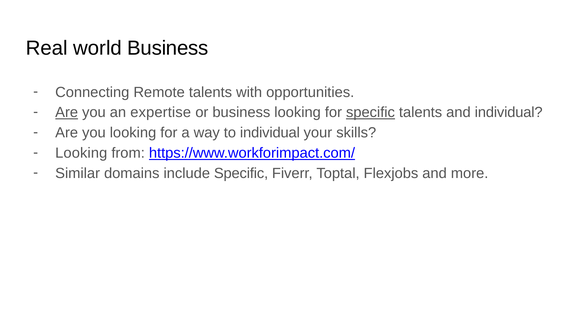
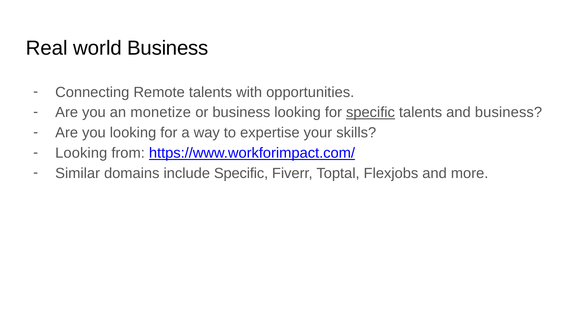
Are underline: present -> none (67, 113)
expertise: expertise -> monetize (161, 113)
and individual: individual -> business (509, 113)
to individual: individual -> expertise (270, 133)
